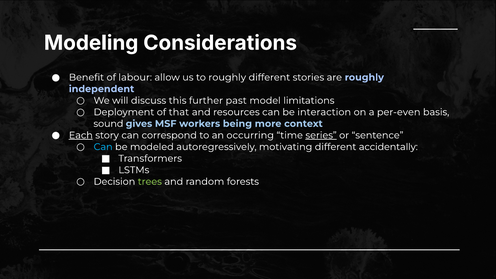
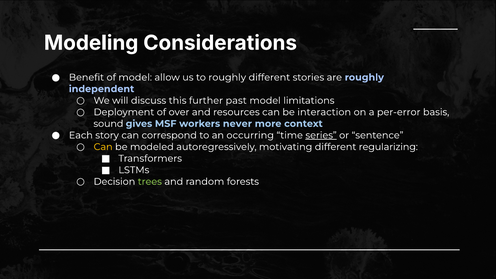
of labour: labour -> model (135, 77)
that: that -> over (179, 112)
per-even: per-even -> per-error (399, 112)
being: being -> never (237, 124)
Each underline: present -> none (81, 135)
Can colour: light blue -> yellow (103, 147)
accidentally: accidentally -> regularizing (388, 147)
